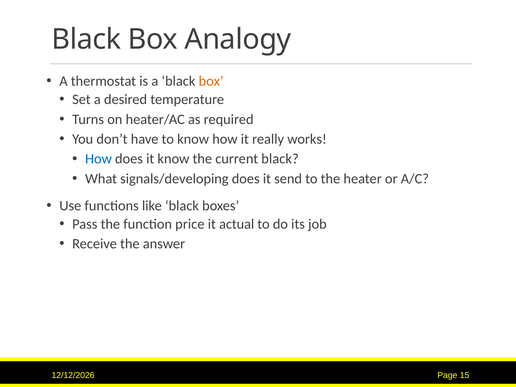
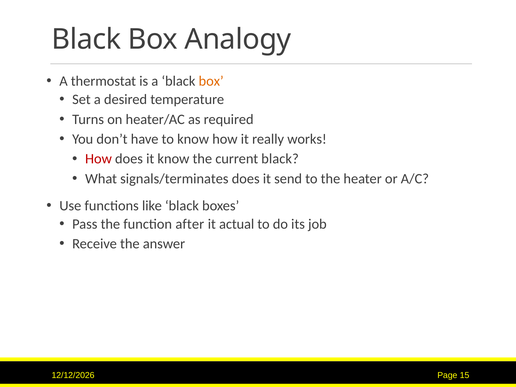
How colour: blue -> red (98, 159)
signals/developing: signals/developing -> signals/terminates (174, 179)
price: price -> after (190, 224)
